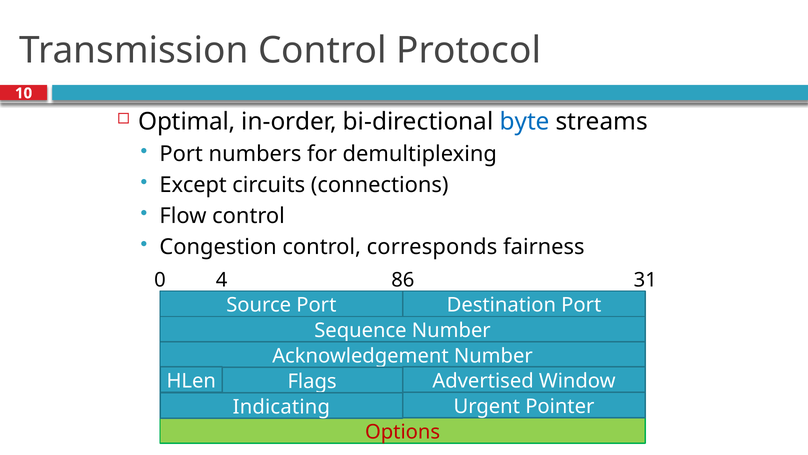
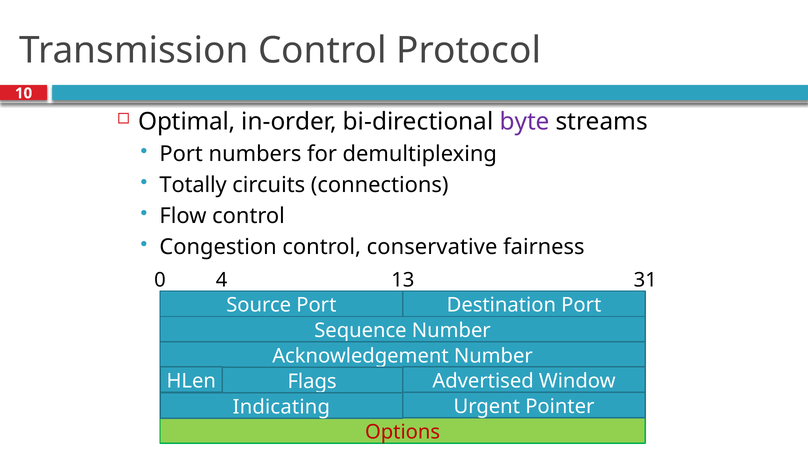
byte colour: blue -> purple (525, 122)
Except: Except -> Totally (193, 185)
corresponds: corresponds -> conservative (432, 247)
86: 86 -> 13 (403, 280)
